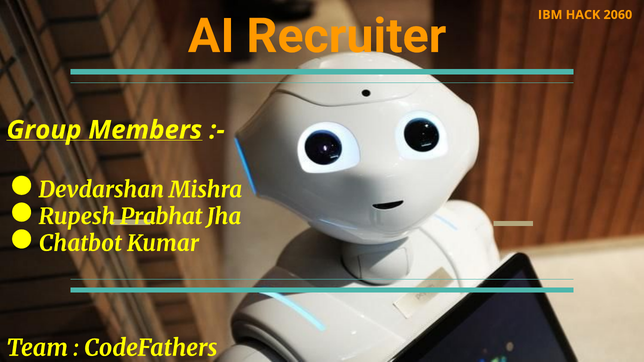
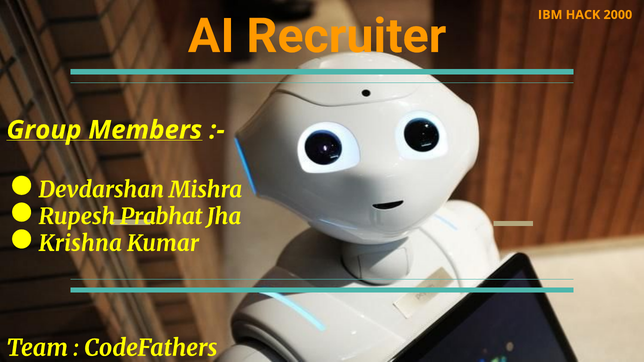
2060: 2060 -> 2000 (618, 15)
Chatbot: Chatbot -> Krishna (80, 244)
